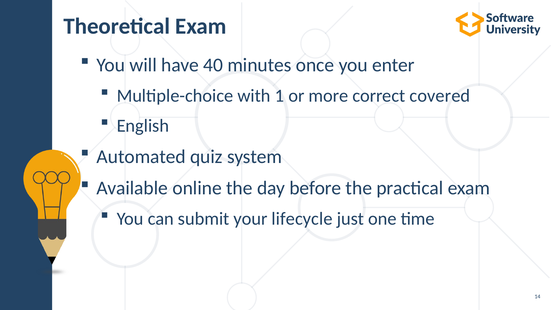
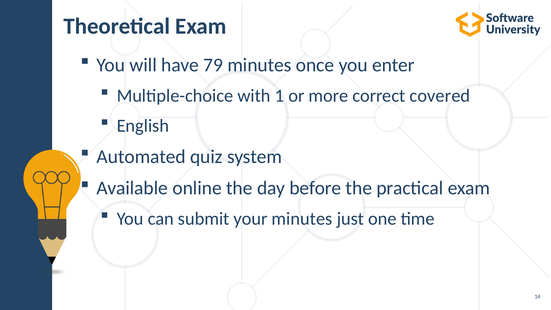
40: 40 -> 79 (213, 65)
your lifecycle: lifecycle -> minutes (302, 219)
